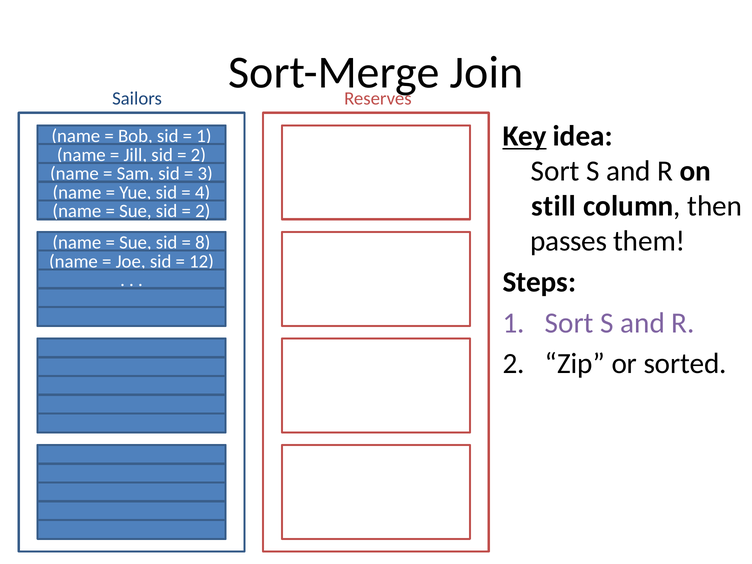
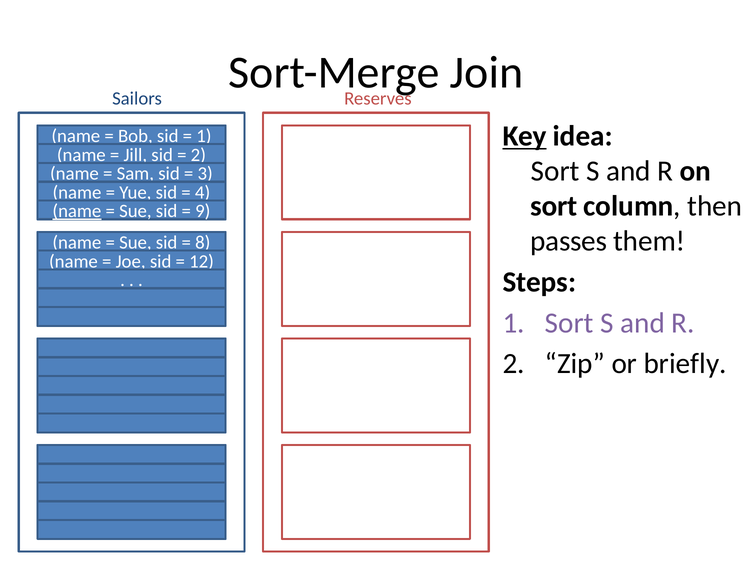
still: still -> sort (554, 206)
name underline: none -> present (77, 211)
2: 2 -> 9 (203, 211)
sorted: sorted -> briefly (685, 364)
